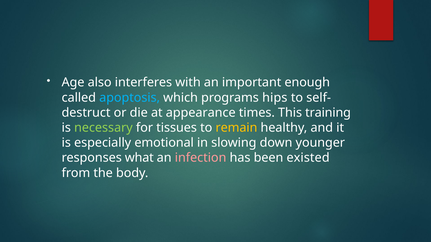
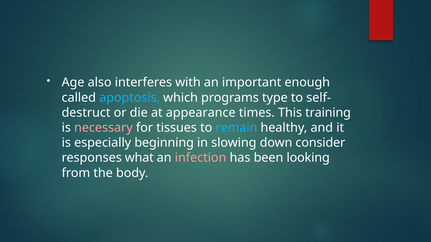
hips: hips -> type (275, 98)
necessary colour: light green -> pink (103, 128)
remain colour: yellow -> light blue (236, 128)
emotional: emotional -> beginning (164, 143)
younger: younger -> consider (320, 143)
existed: existed -> looking (308, 158)
